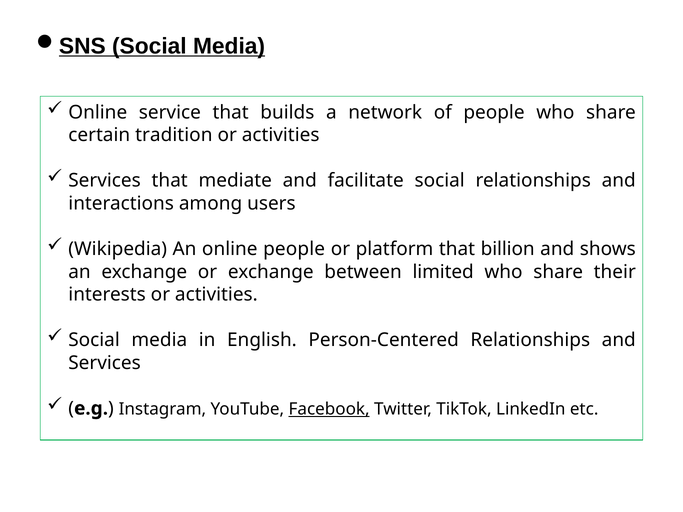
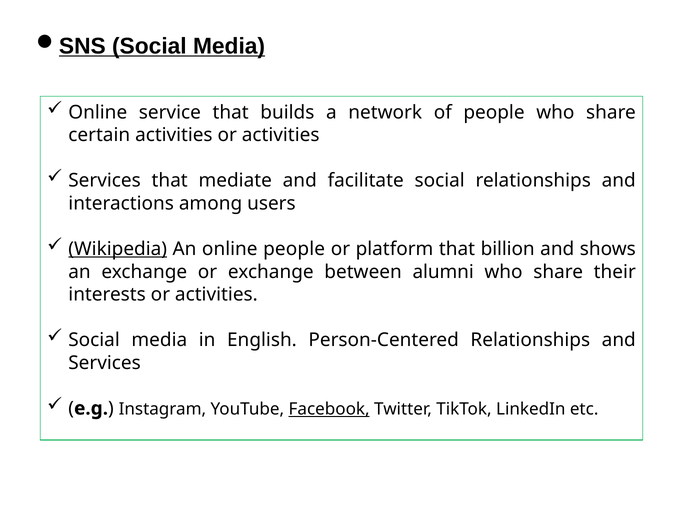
certain tradition: tradition -> activities (174, 135)
Wikipedia underline: none -> present (118, 249)
limited: limited -> alumni (443, 272)
